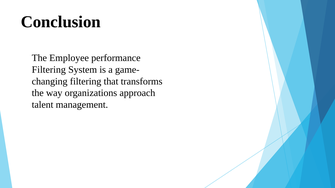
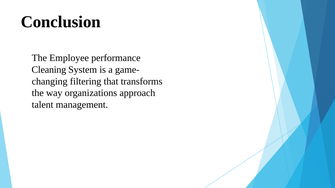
Filtering: Filtering -> Cleaning (49, 70)
